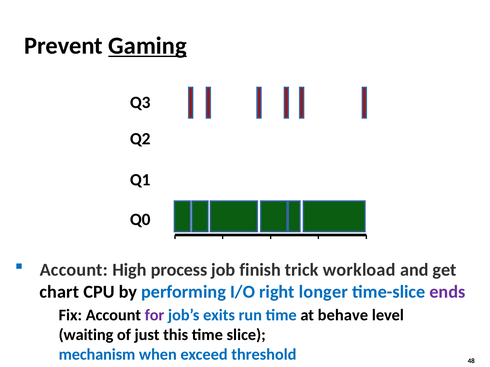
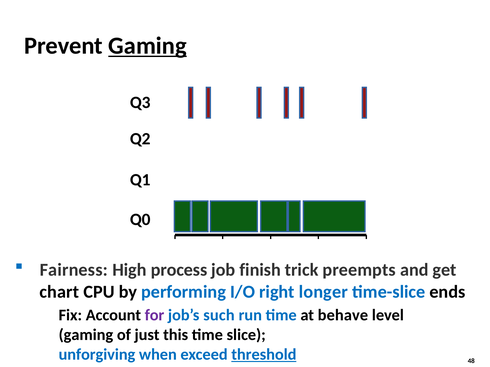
Account: Account -> Fairness (74, 270)
workload: workload -> preempts (359, 270)
ends colour: purple -> black (447, 292)
exits: exits -> such (219, 316)
waiting: waiting -> gaming (86, 335)
mechanism: mechanism -> unforgiving (97, 355)
threshold underline: none -> present (264, 355)
